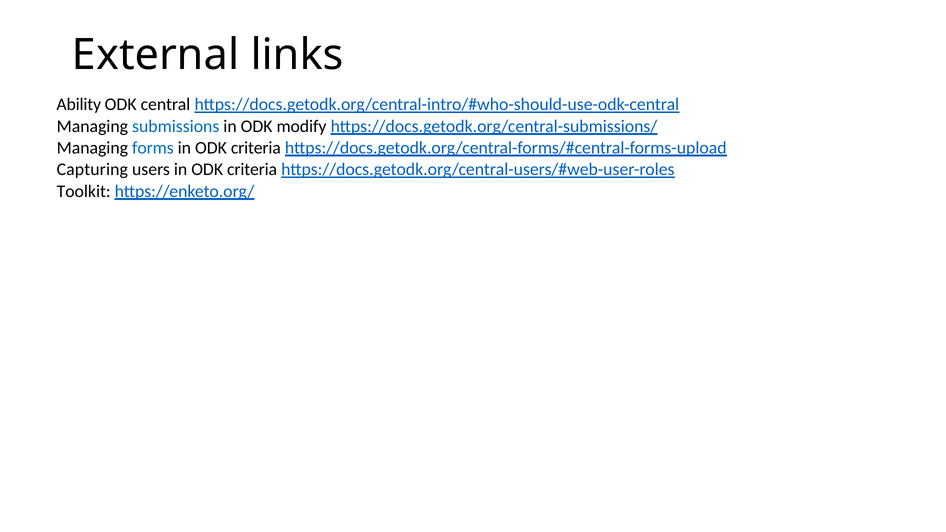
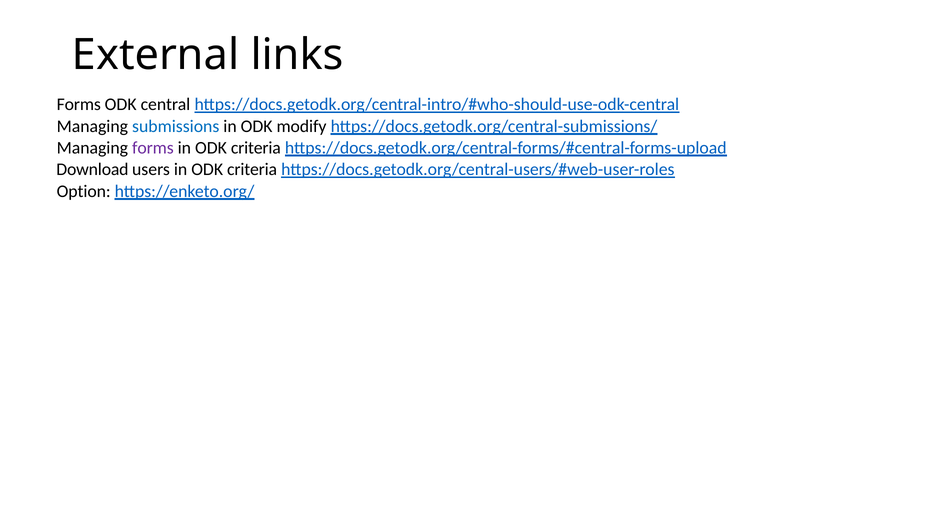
Ability: Ability -> Forms (79, 105)
forms colour: blue -> purple (153, 148)
Capturing: Capturing -> Download (92, 170)
Toolkit: Toolkit -> Option (84, 191)
